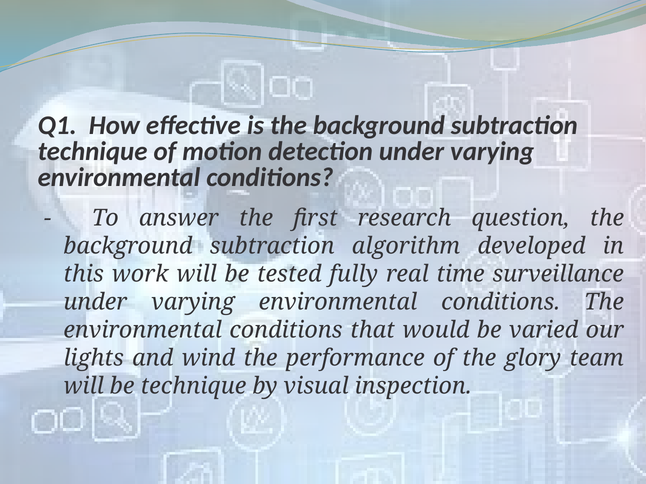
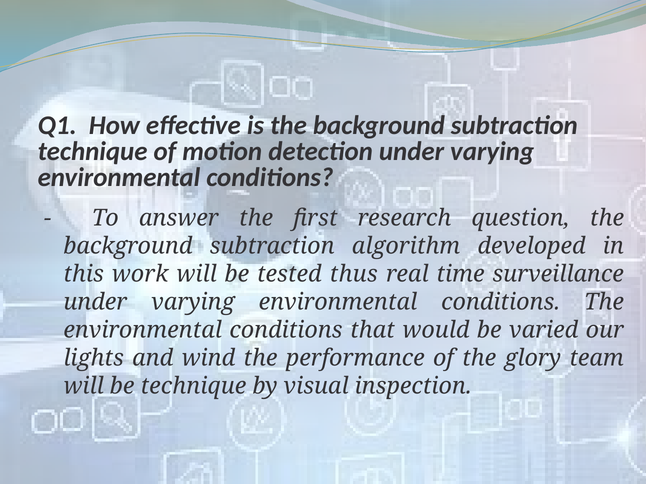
fully: fully -> thus (354, 274)
